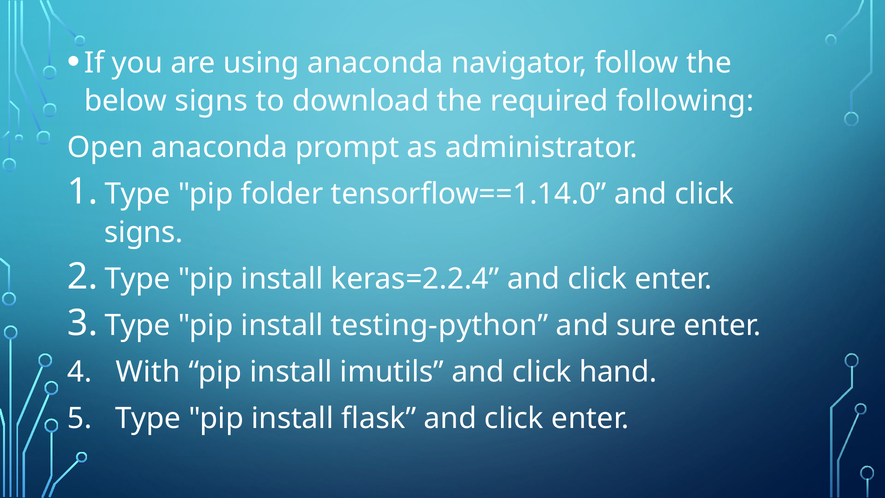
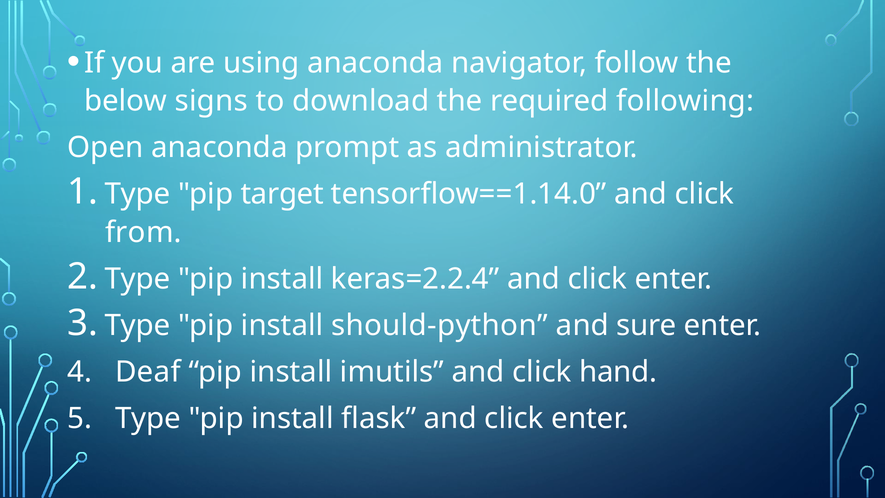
folder: folder -> target (282, 194)
signs: signs -> from (143, 232)
testing-python: testing-python -> should-python (439, 325)
With: With -> Deaf (148, 372)
